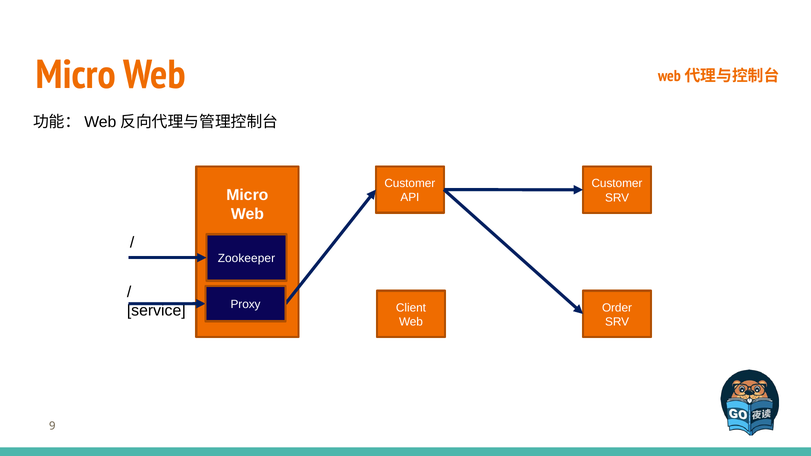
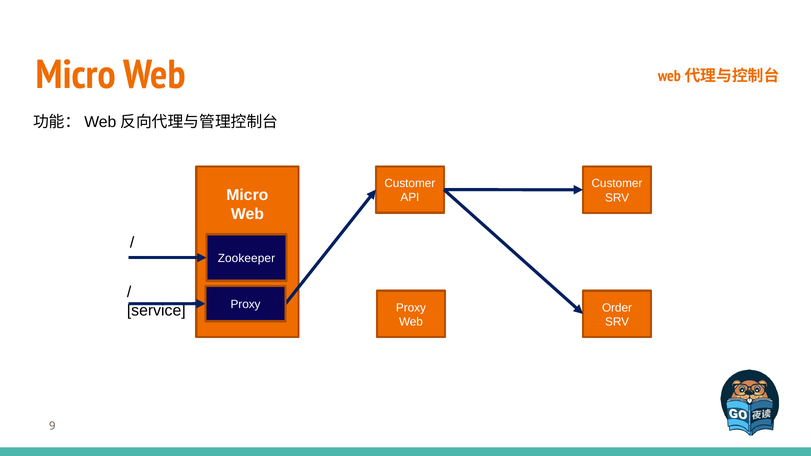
Client: Client -> Proxy (411, 308)
